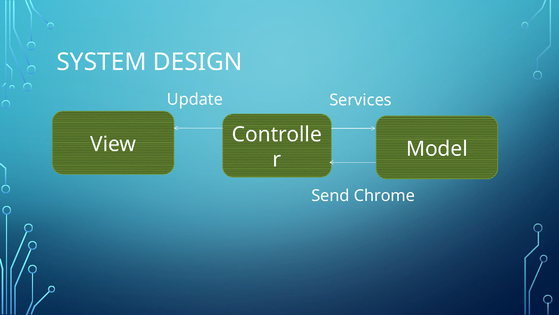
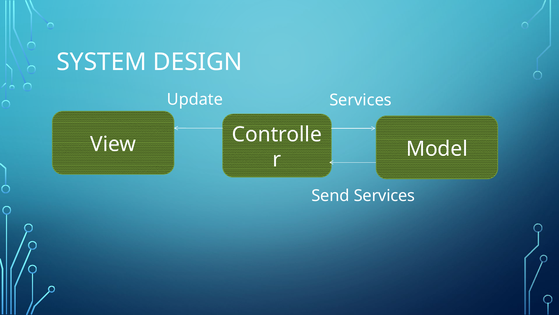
Send Chrome: Chrome -> Services (384, 195)
